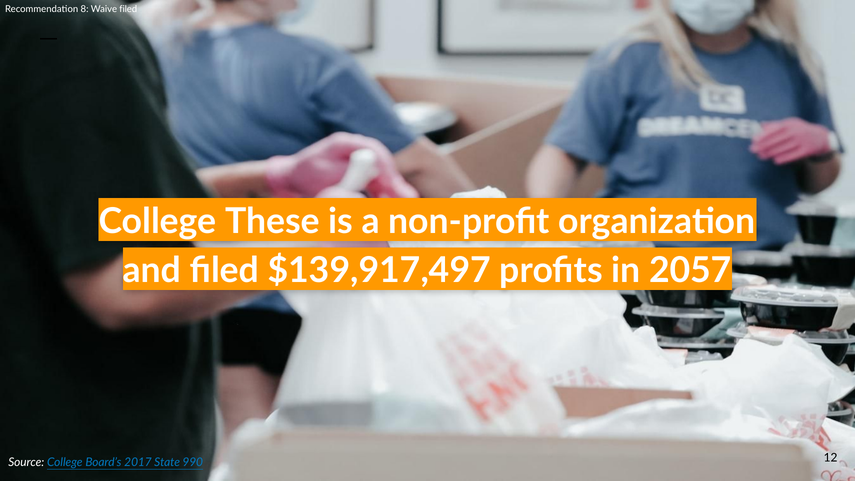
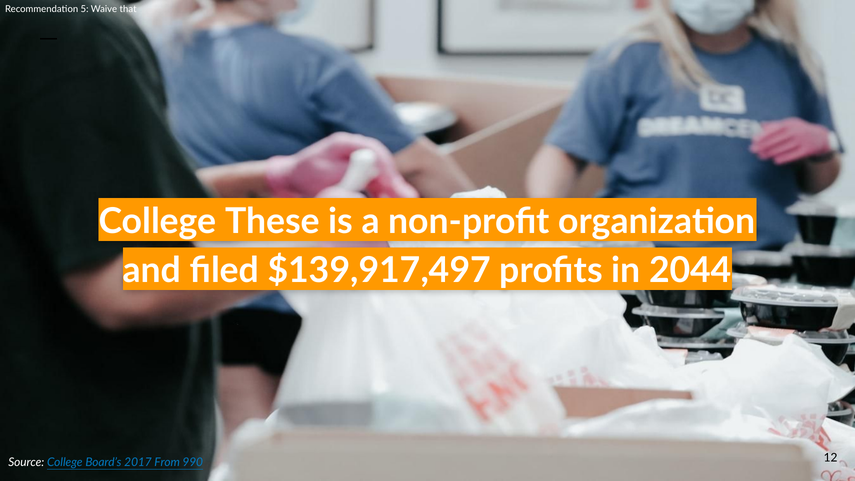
8: 8 -> 5 (85, 9)
Waive filed: filed -> that (128, 9)
2057: 2057 -> 2044 (690, 271)
State: State -> From (167, 462)
